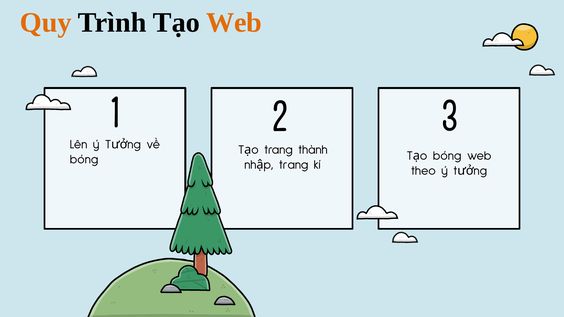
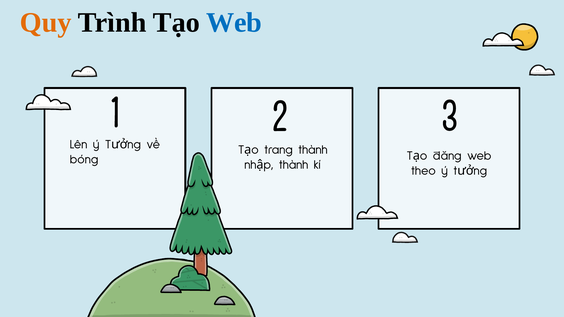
Web colour: orange -> blue (234, 22)
bóng: bóng -> đăng (447, 156)
trang: trang -> thành (294, 165)
